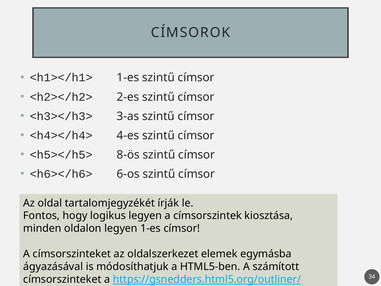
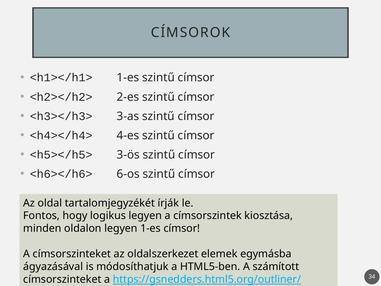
8-ös: 8-ös -> 3-ös (128, 155)
